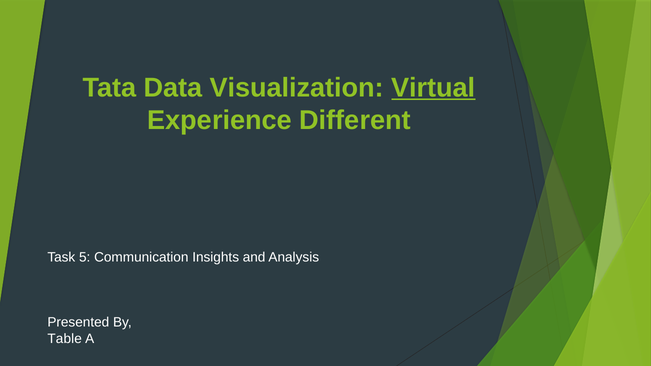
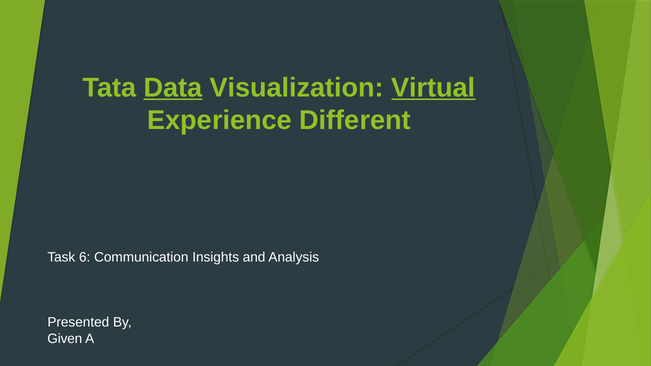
Data underline: none -> present (173, 88)
5: 5 -> 6 (85, 257)
Table: Table -> Given (65, 339)
